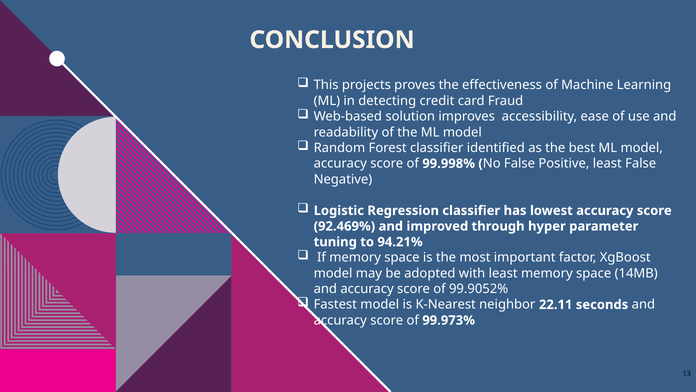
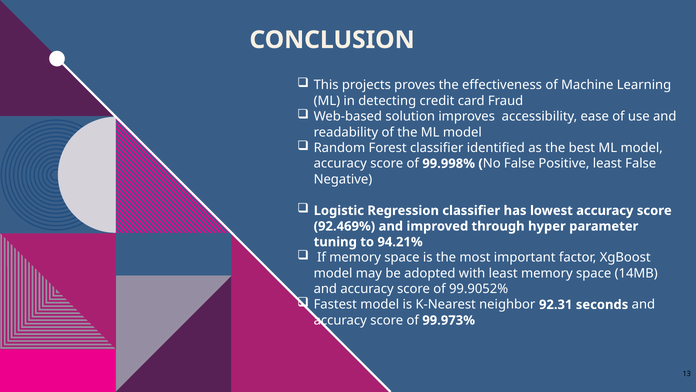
22.11: 22.11 -> 92.31 (556, 304)
